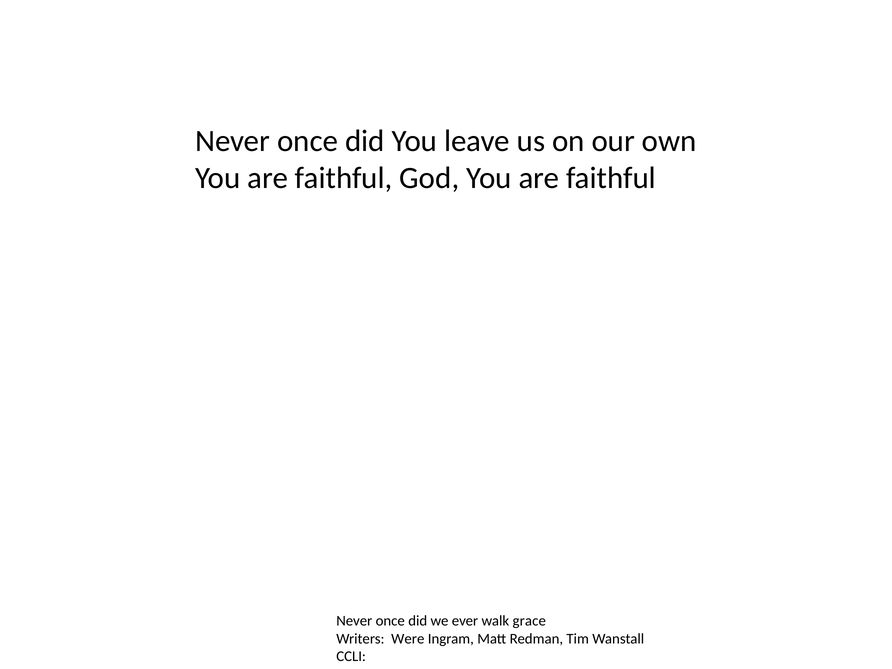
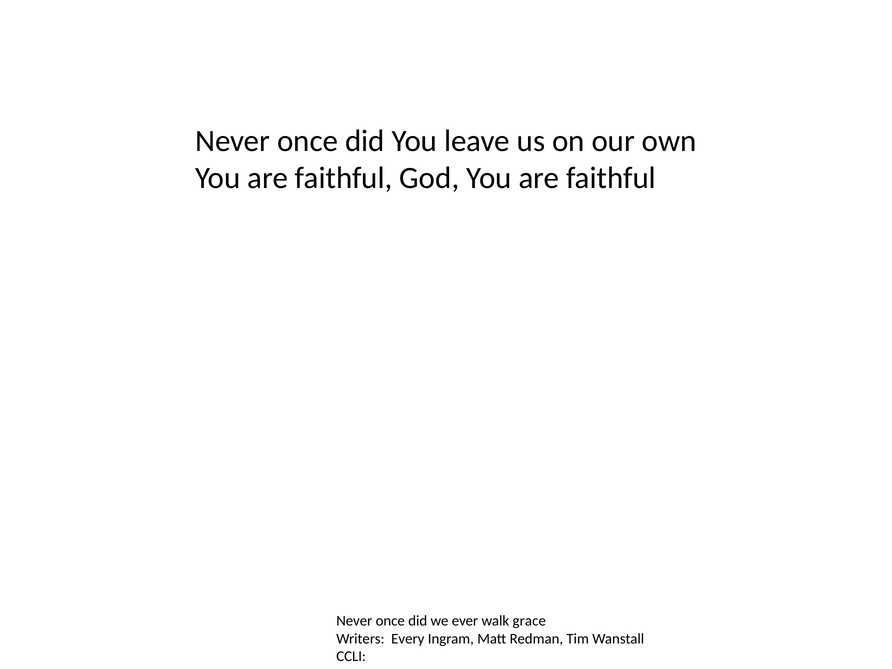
Were: Were -> Every (408, 639)
